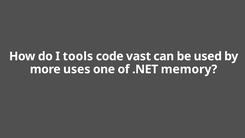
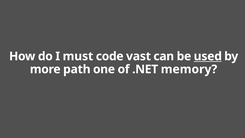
tools: tools -> must (78, 56)
used underline: none -> present (208, 56)
uses: uses -> path (77, 69)
